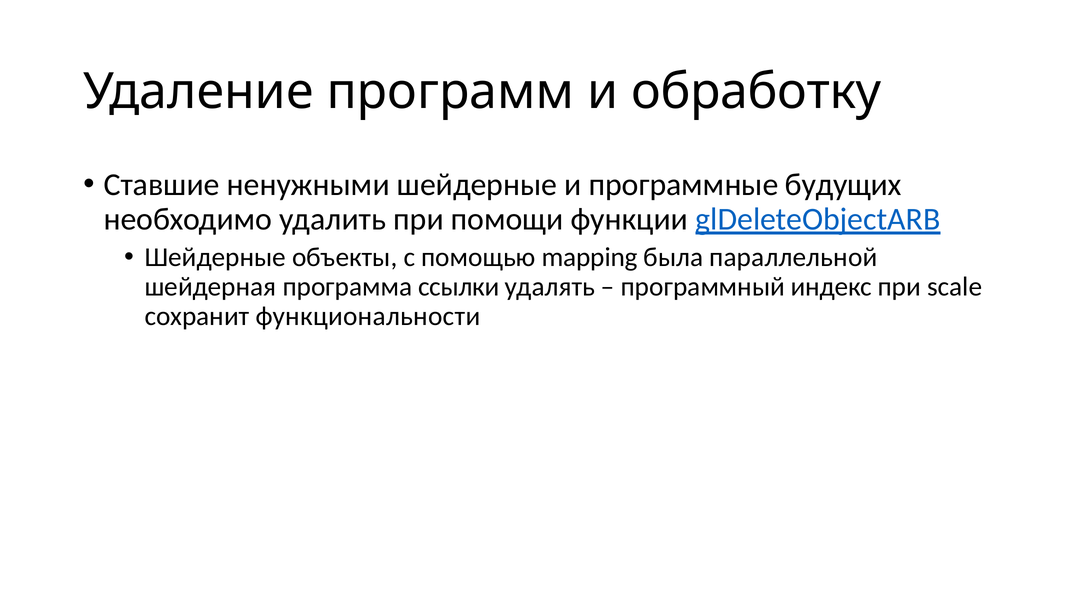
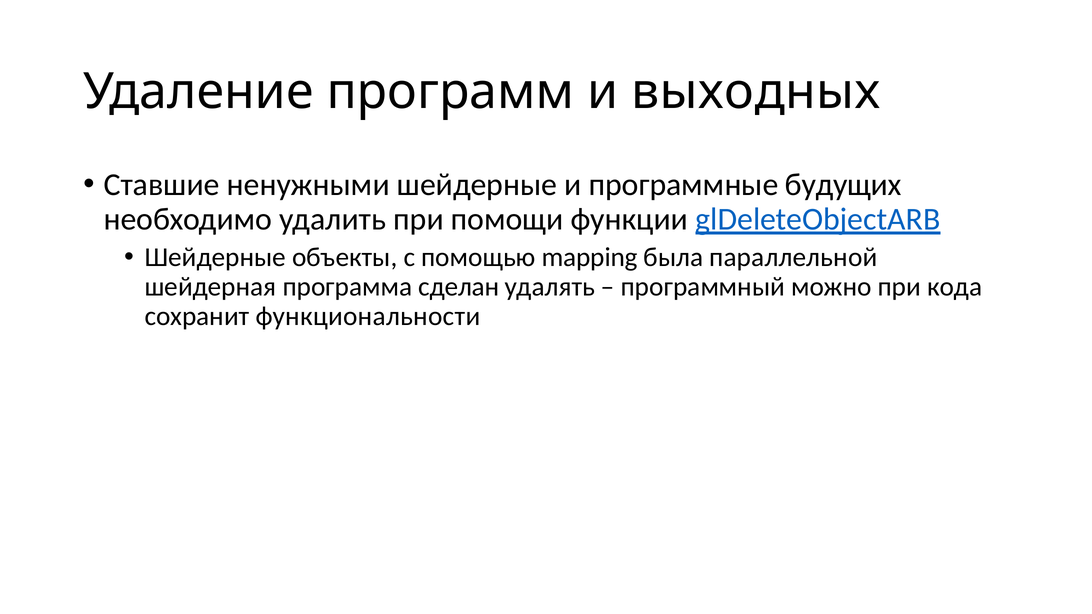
обработку: обработку -> выходных (756, 92)
ссылки: ссылки -> сделан (459, 287)
индекс: индекс -> можно (831, 287)
scale: scale -> кода (955, 287)
